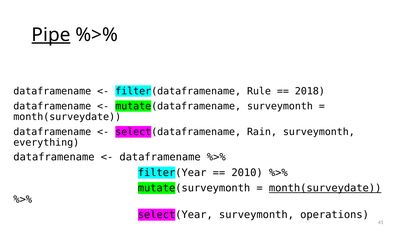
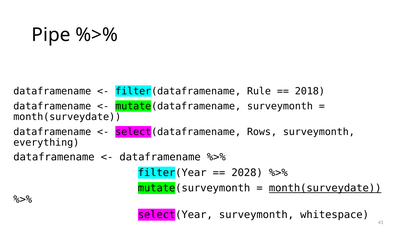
Pipe underline: present -> none (51, 35)
Rain: Rain -> Rows (262, 132)
2010: 2010 -> 2028 (247, 173)
operations: operations -> whitespace (335, 215)
